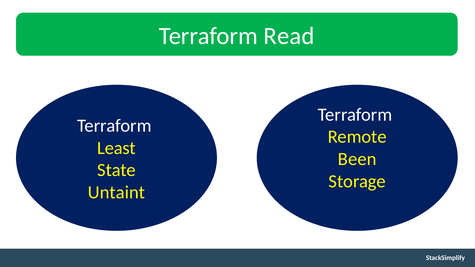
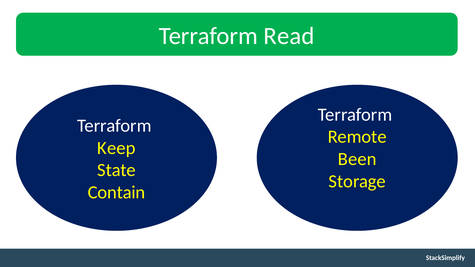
Least: Least -> Keep (116, 148)
Untaint: Untaint -> Contain (117, 193)
